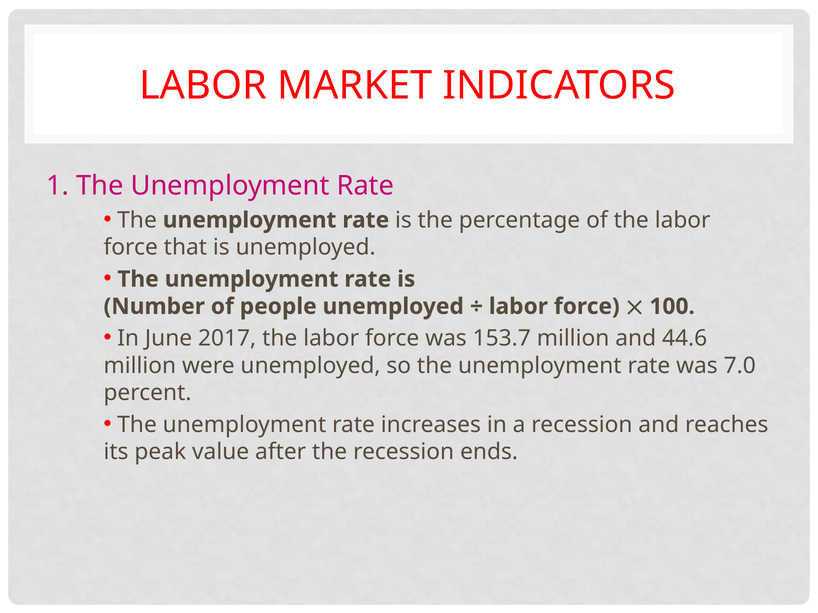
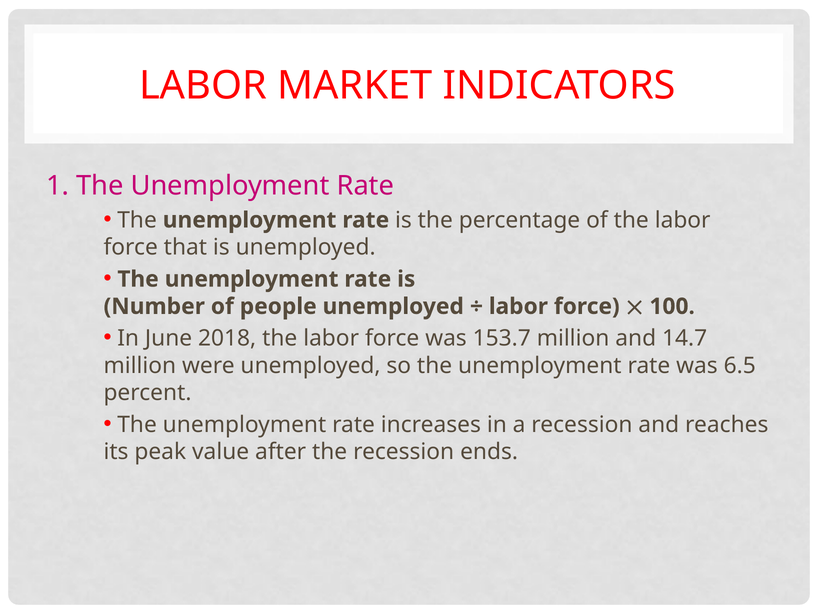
2017: 2017 -> 2018 (227, 339)
44.6: 44.6 -> 14.7 (685, 339)
7.0: 7.0 -> 6.5 (740, 366)
